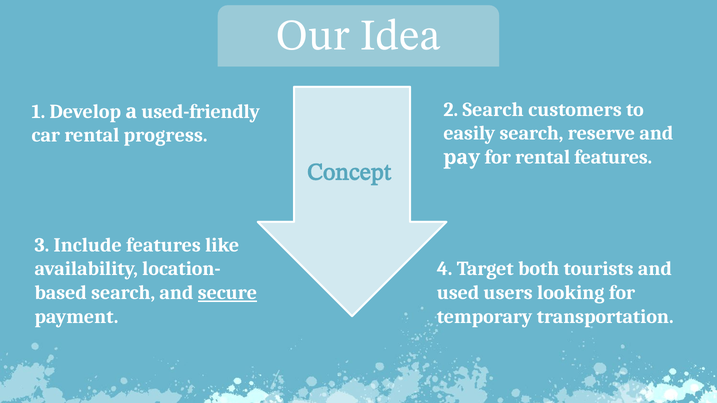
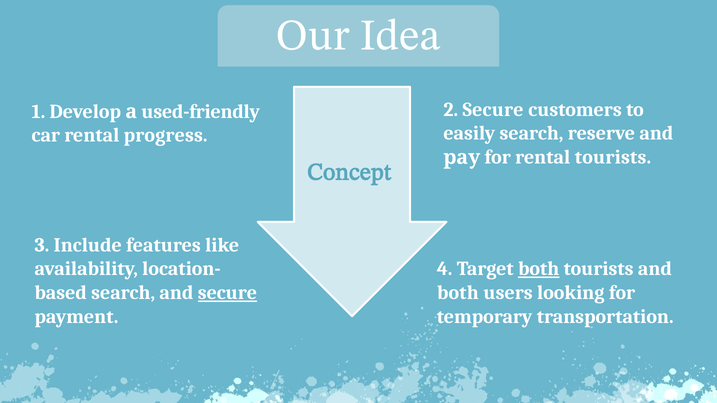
2 Search: Search -> Secure (493, 110)
rental features: features -> tourists (613, 157)
both underline: none -> present (539, 269)
used: used -> both (458, 293)
